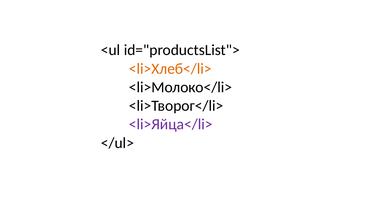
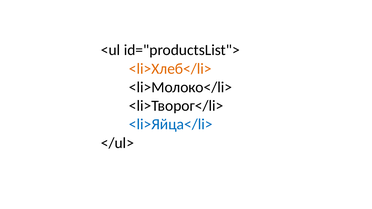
<li>Яйца</li> colour: purple -> blue (171, 125)
